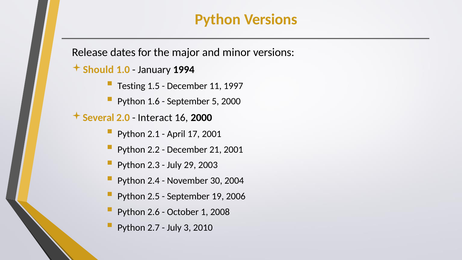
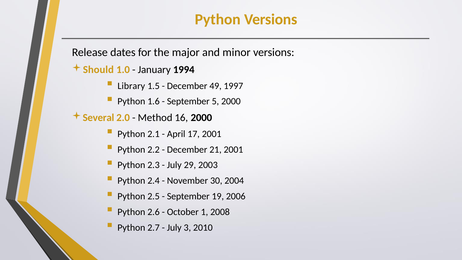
Testing: Testing -> Library (131, 86)
11: 11 -> 49 (216, 86)
Interact: Interact -> Method (155, 118)
